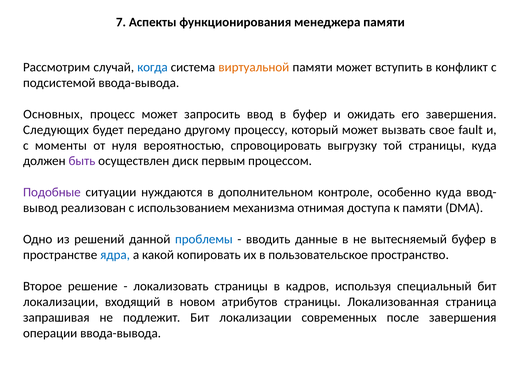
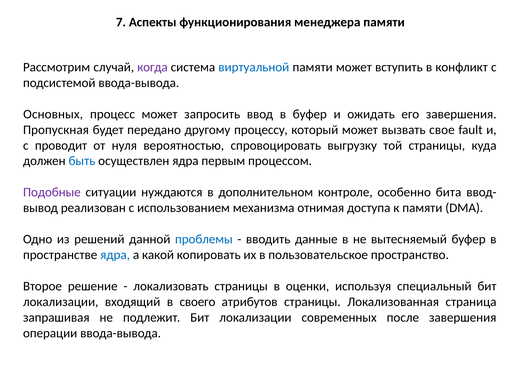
когда colour: blue -> purple (152, 67)
виртуальной colour: orange -> blue (254, 67)
Следующих: Следующих -> Пропускная (56, 130)
моменты: моменты -> проводит (61, 145)
быть colour: purple -> blue (82, 161)
осуществлен диск: диск -> ядра (185, 161)
особенно куда: куда -> бита (449, 192)
кадров: кадров -> оценки (308, 286)
новом: новом -> своего (197, 302)
